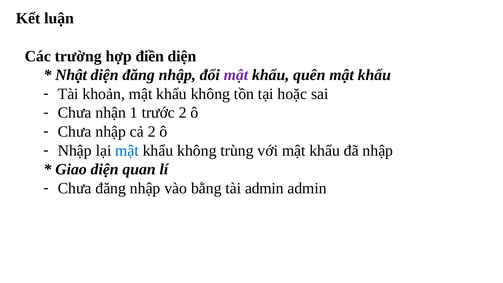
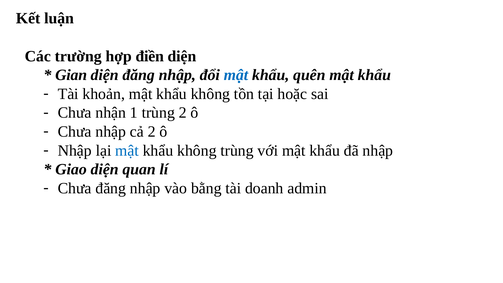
Nhật: Nhật -> Gian (71, 75)
mật colour: purple -> blue (236, 75)
1 trước: trước -> trùng (158, 113)
tài admin: admin -> doanh (264, 188)
